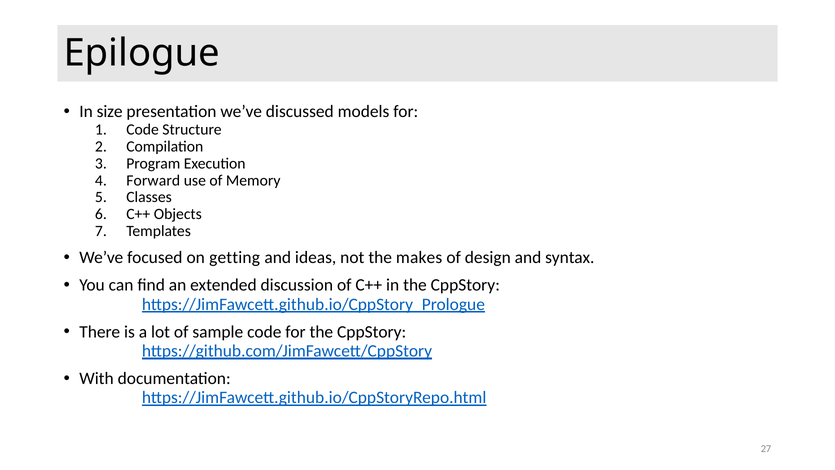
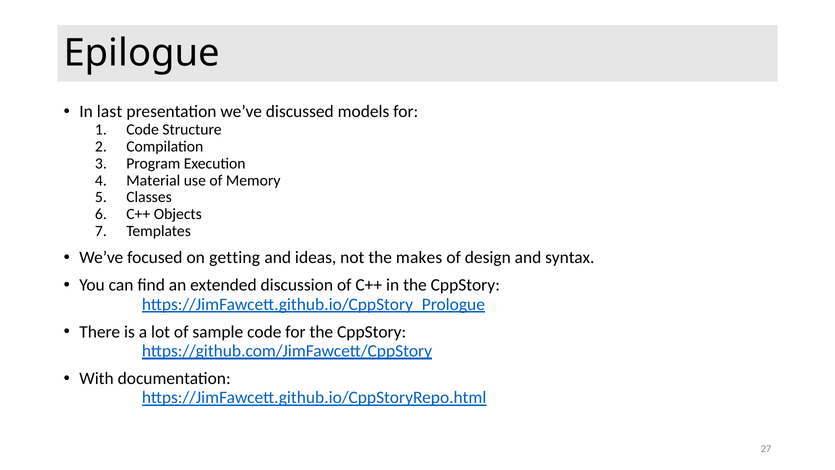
size: size -> last (110, 112)
Forward: Forward -> Material (153, 180)
